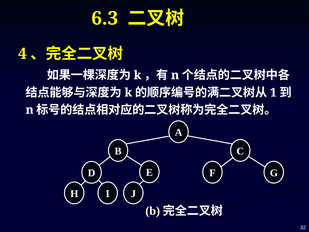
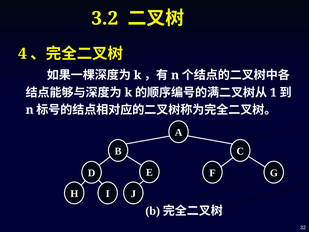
6.3: 6.3 -> 3.2 (105, 18)
